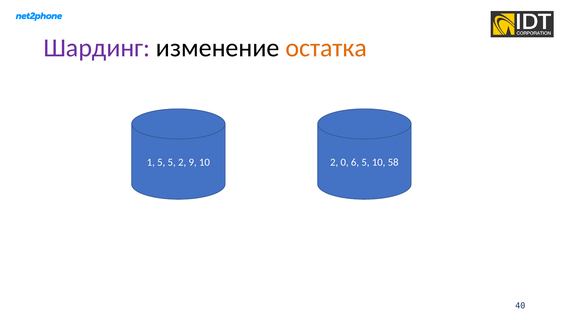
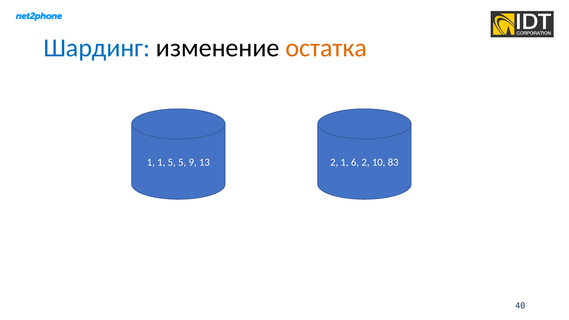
Шардинг colour: purple -> blue (97, 48)
1 5: 5 -> 1 (161, 162)
5 2: 2 -> 5 (182, 162)
9 10: 10 -> 13 (204, 162)
2 0: 0 -> 1 (345, 162)
6 5: 5 -> 2 (366, 162)
58: 58 -> 83 (393, 162)
